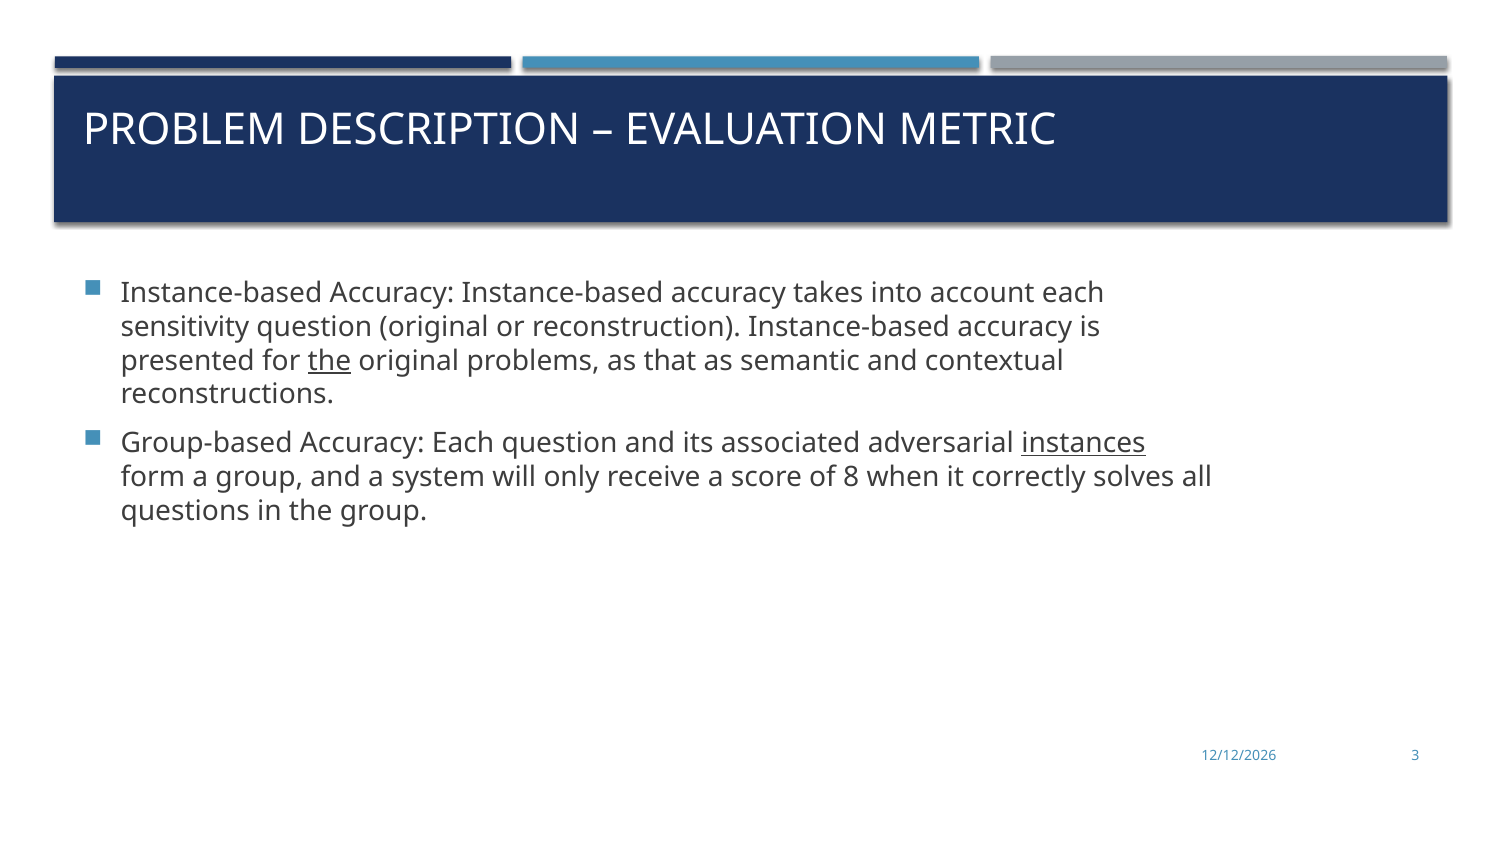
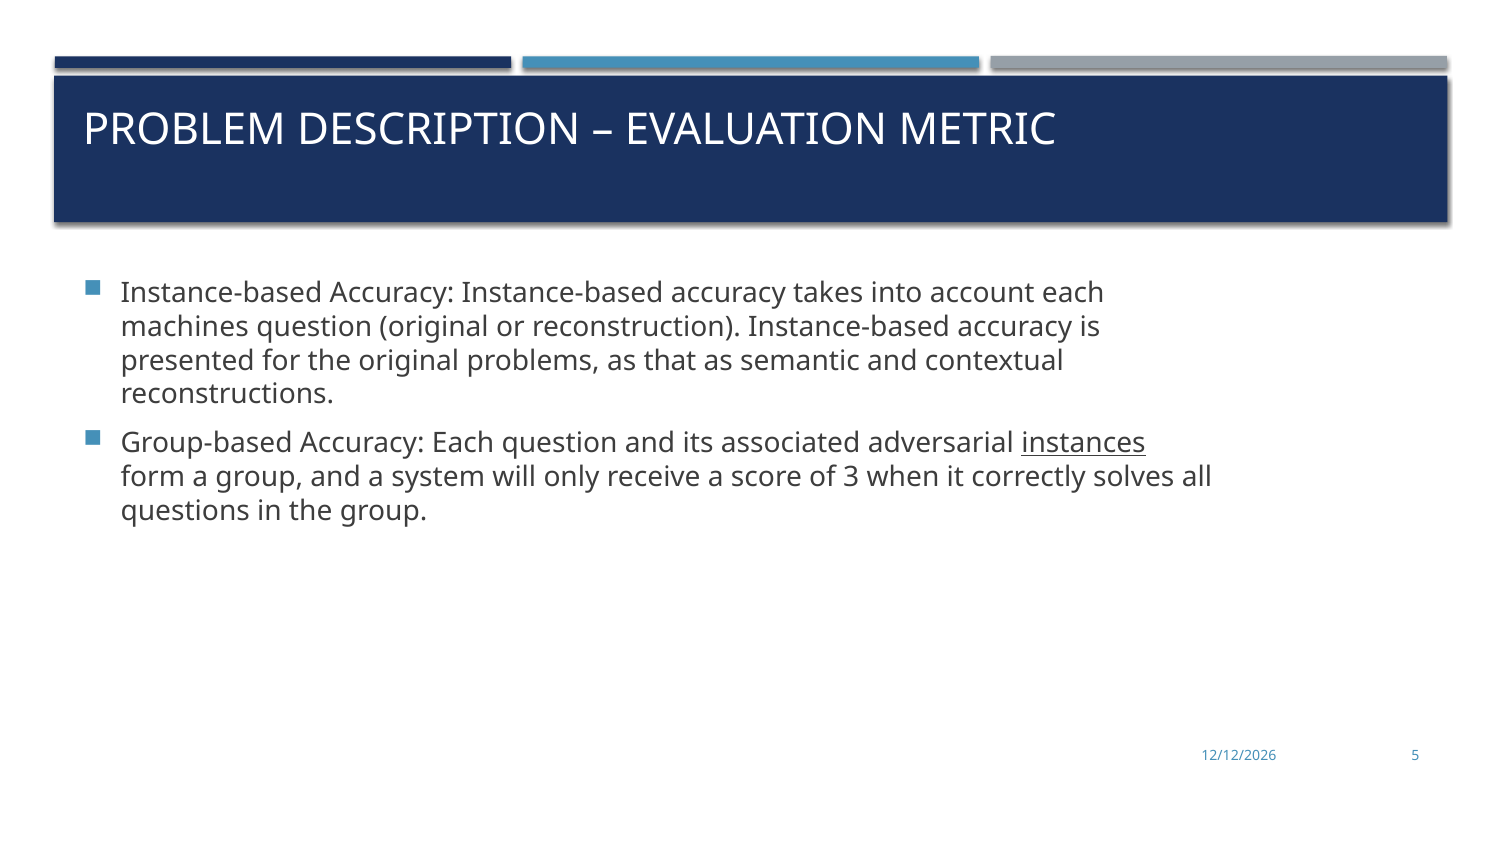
sensitivity: sensitivity -> machines (185, 327)
the underline: present -> none (329, 361)
8: 8 -> 3 (851, 477)
3: 3 -> 5 (1415, 756)
